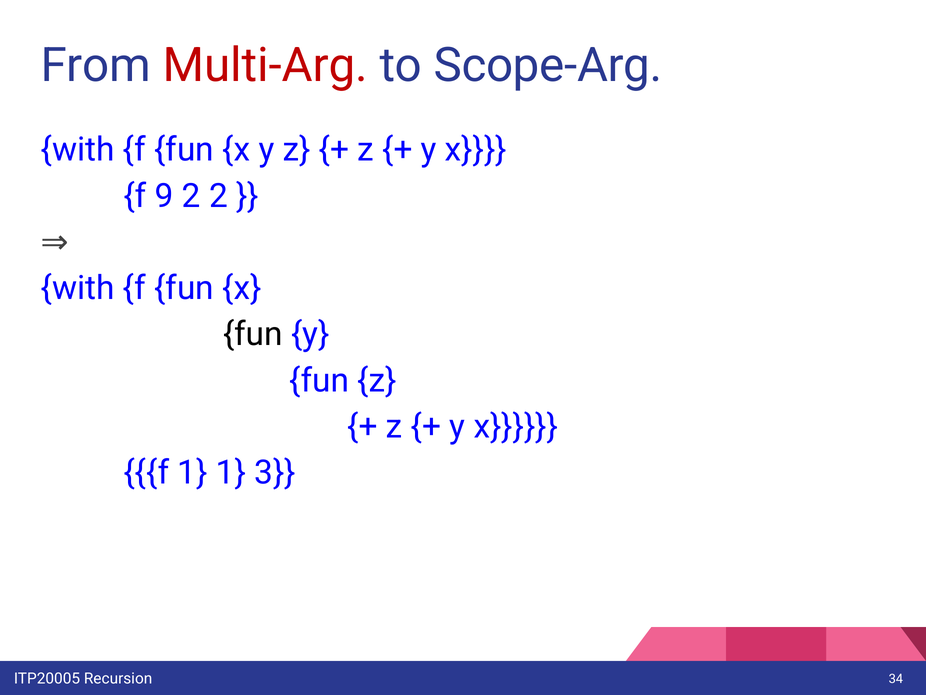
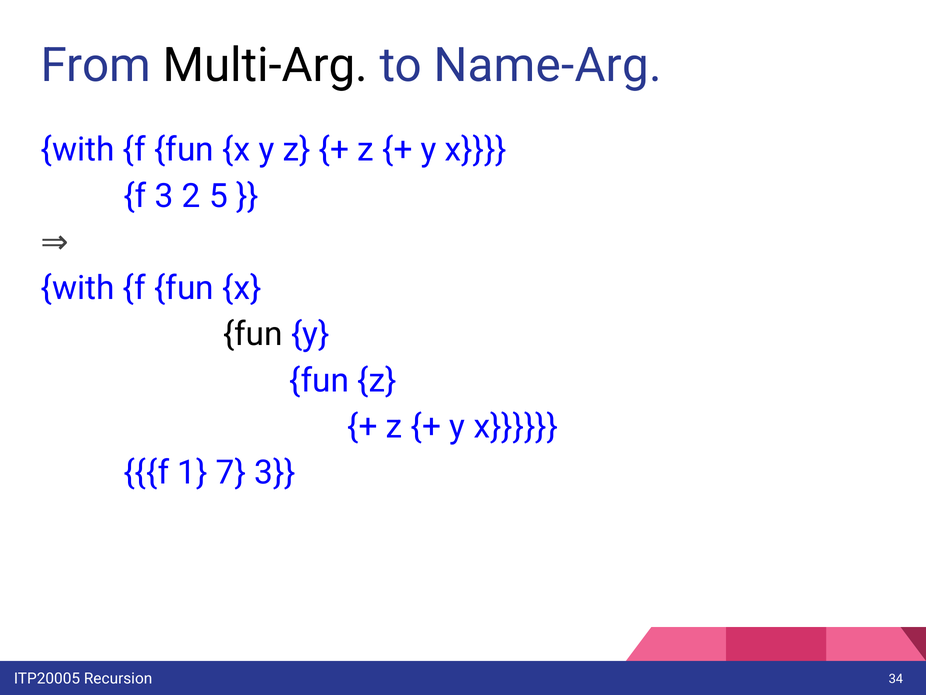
Multi-Arg colour: red -> black (265, 66)
Scope-Arg: Scope-Arg -> Name-Arg (548, 66)
f 9: 9 -> 3 (164, 196)
2 2: 2 -> 5 (218, 196)
1 1: 1 -> 7 (231, 473)
